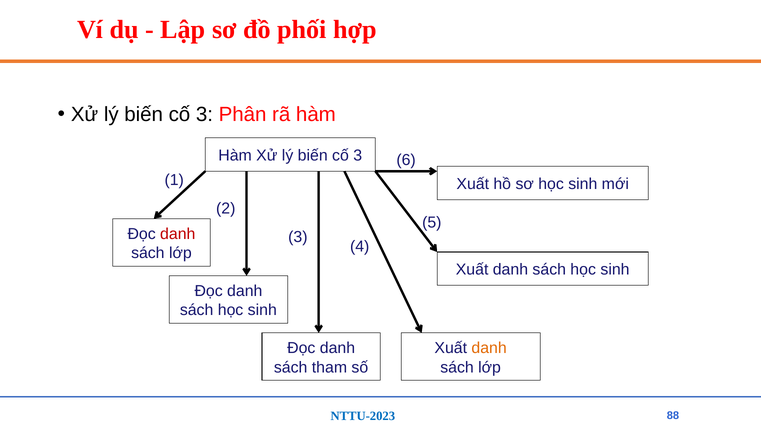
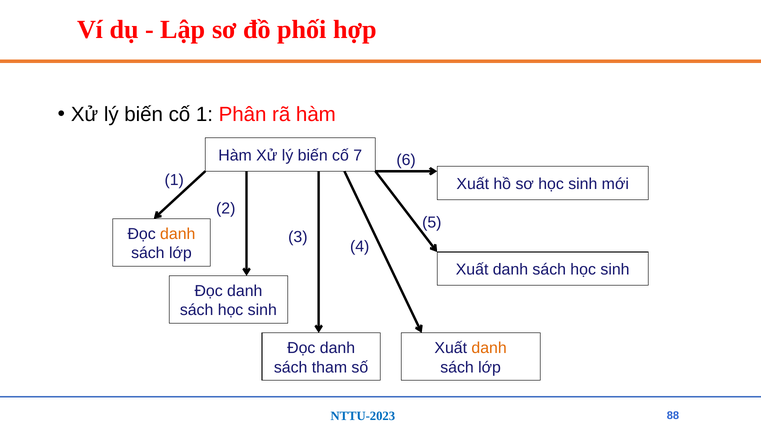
3: 3 -> 1 (205, 115)
3: 3 -> 7 (358, 156)
danh colour: red -> orange (178, 234)
